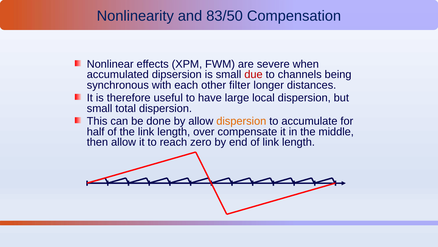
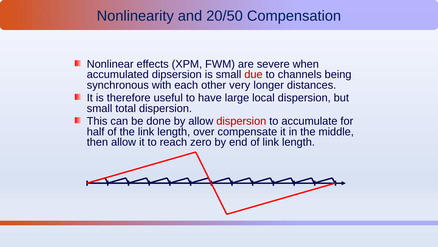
83/50: 83/50 -> 20/50 (225, 16)
filter: filter -> very (240, 85)
dispersion colour: orange -> red (241, 121)
